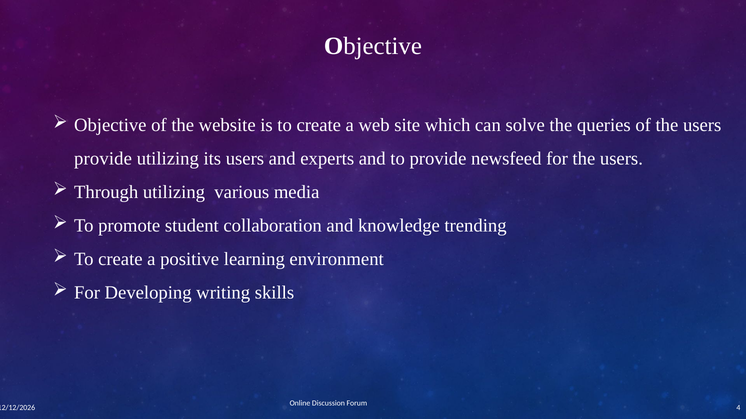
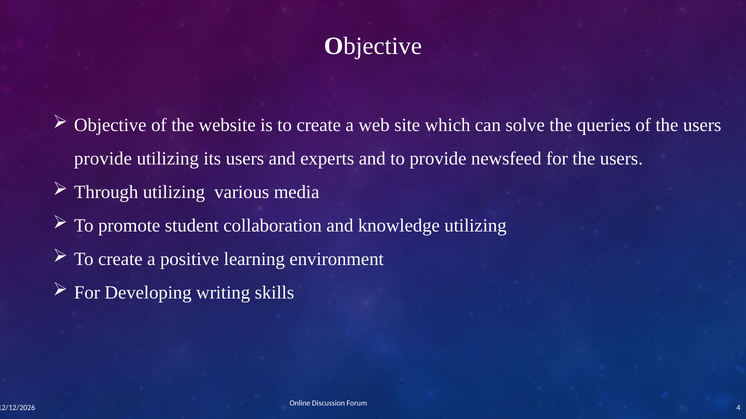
knowledge trending: trending -> utilizing (476, 226)
